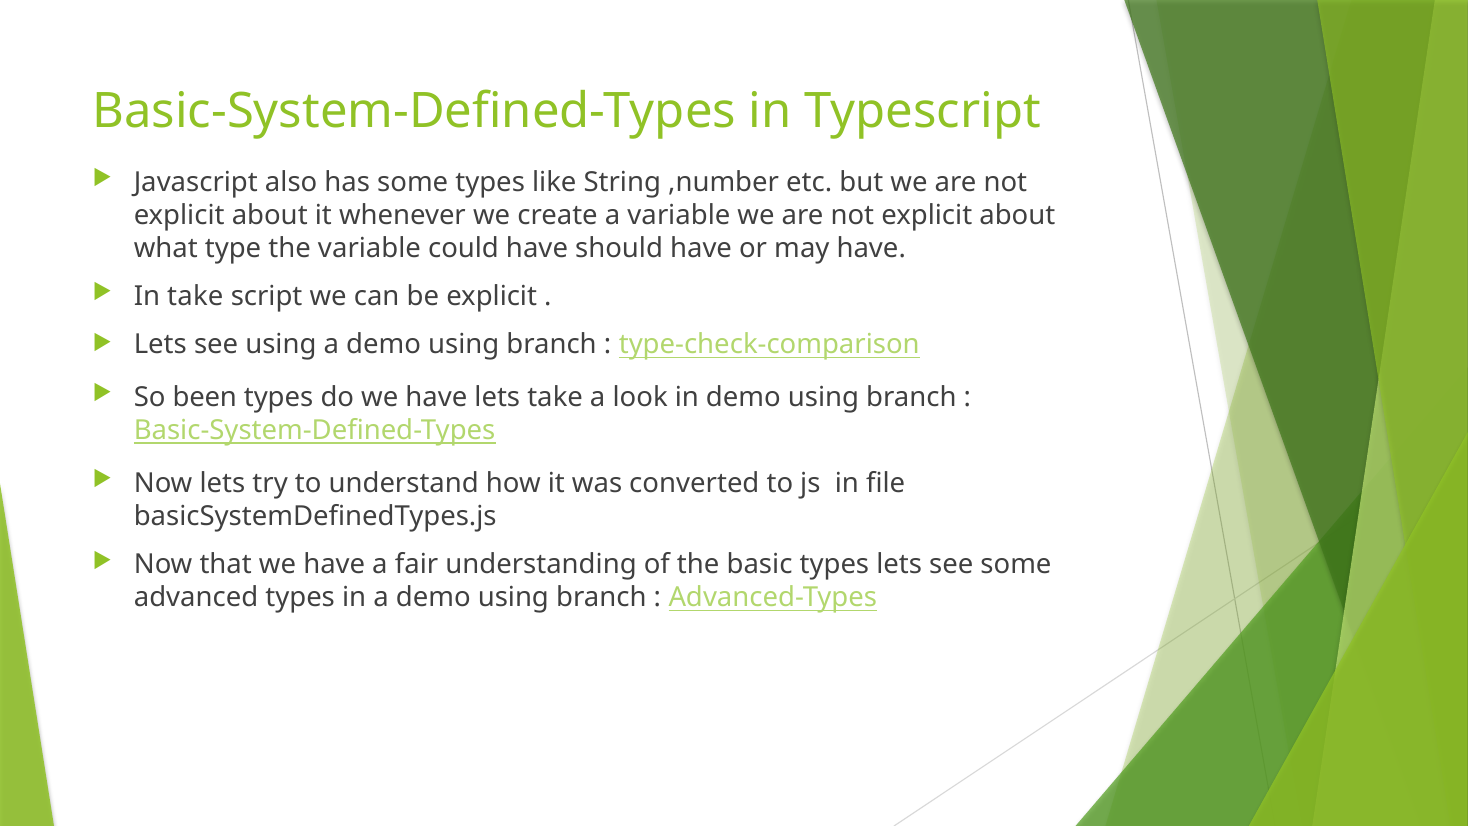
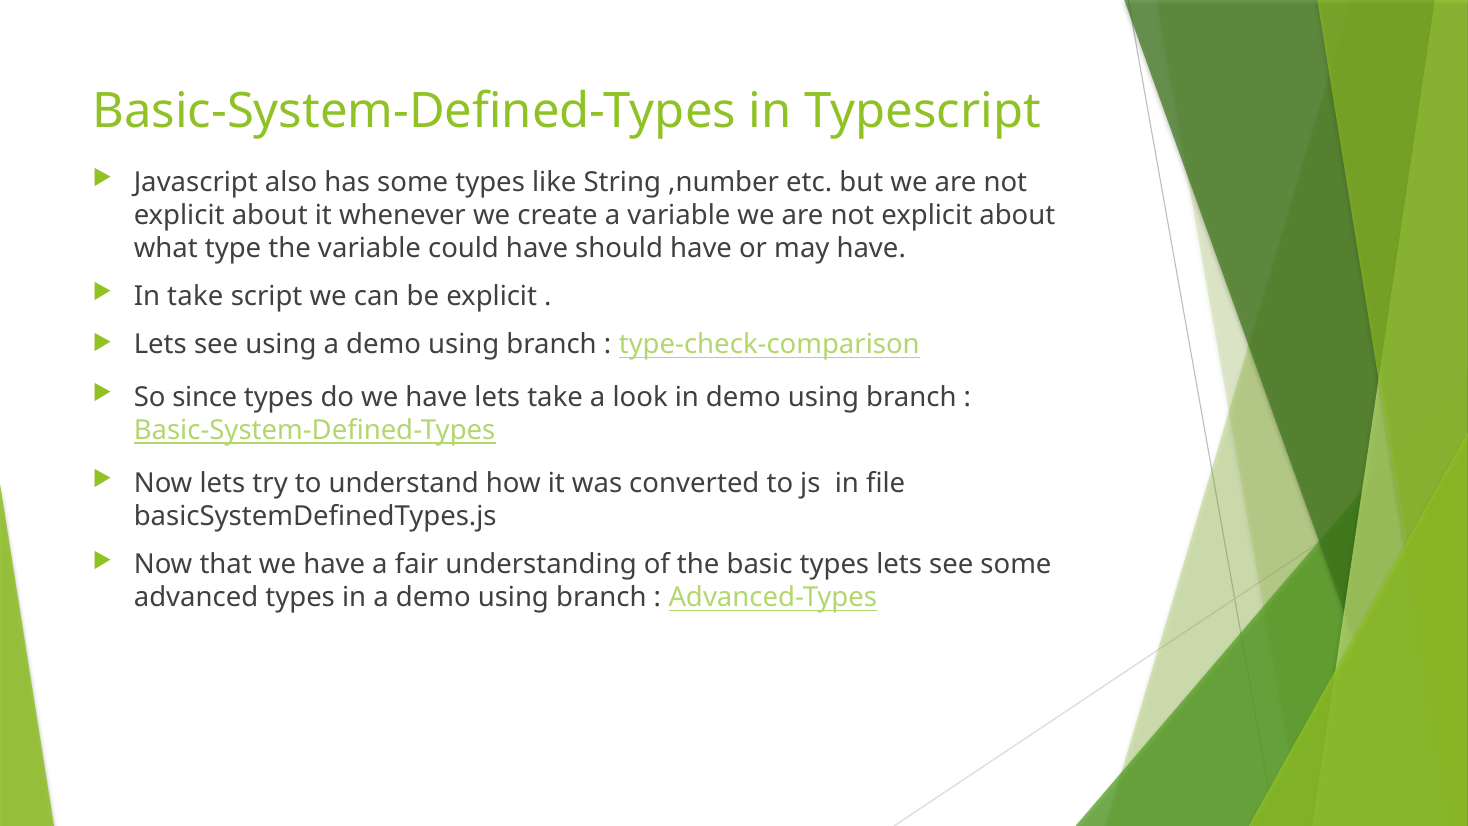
been: been -> since (205, 398)
